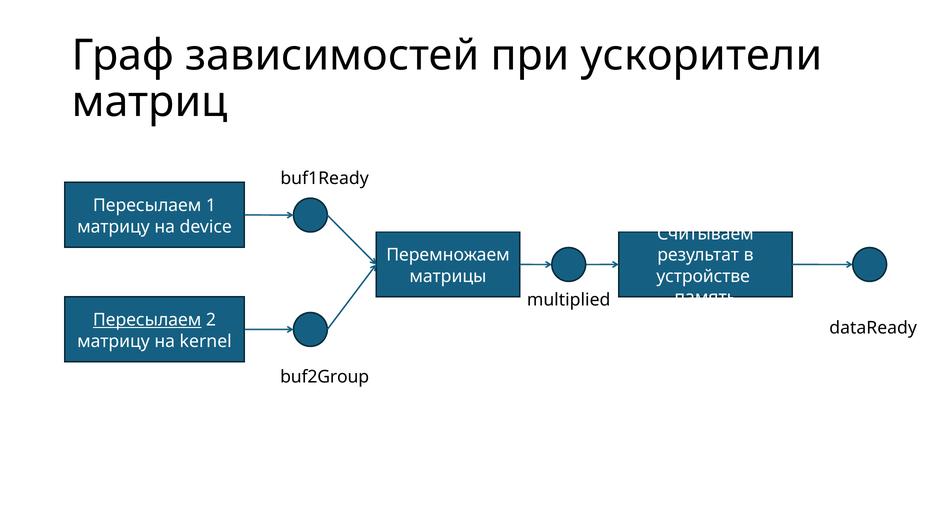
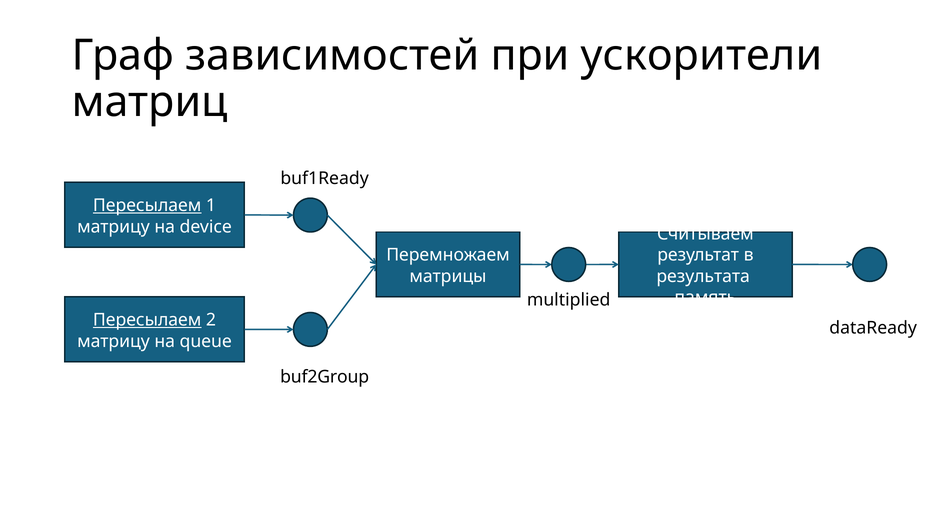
Пересылаем underline: none -> present (147, 205)
устройстве: устройстве -> результата (703, 276)
kernel: kernel -> queue (206, 341)
